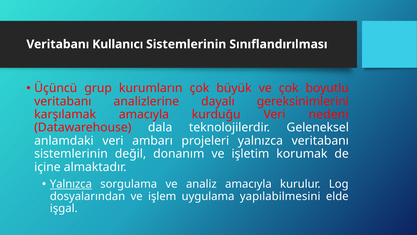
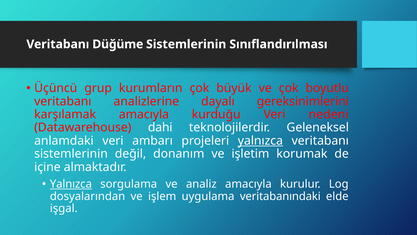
Kullanıcı: Kullanıcı -> Düğüme (118, 44)
dala: dala -> dahi (160, 127)
yalnızca underline: none -> present (260, 141)
yapılabilmesini: yapılabilmesini -> veritabanındaki (280, 196)
